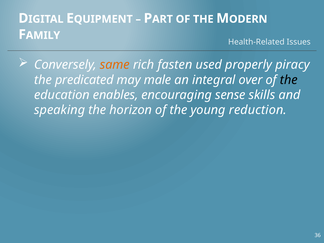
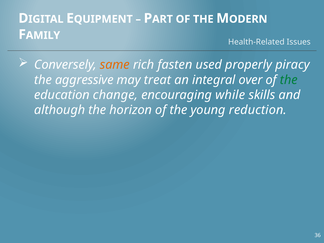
predicated: predicated -> aggressive (84, 80)
male: male -> treat (158, 80)
the colour: black -> green (289, 80)
enables: enables -> change (115, 95)
sense: sense -> while (230, 95)
speaking: speaking -> although (60, 110)
